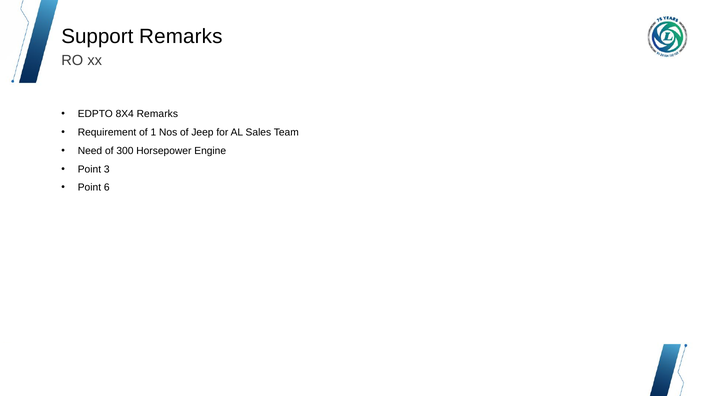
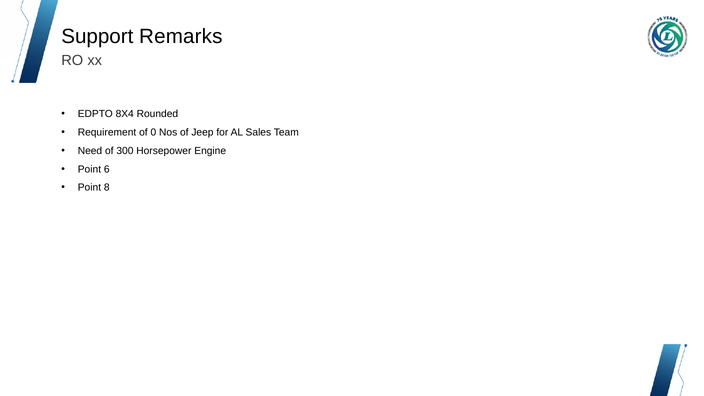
8X4 Remarks: Remarks -> Rounded (157, 114)
1: 1 -> 0 (153, 132)
3: 3 -> 6 (107, 169)
6: 6 -> 8 (107, 188)
